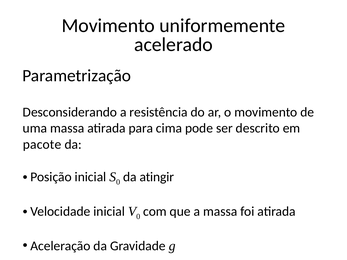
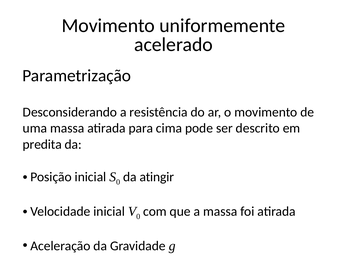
pacote: pacote -> predita (42, 145)
